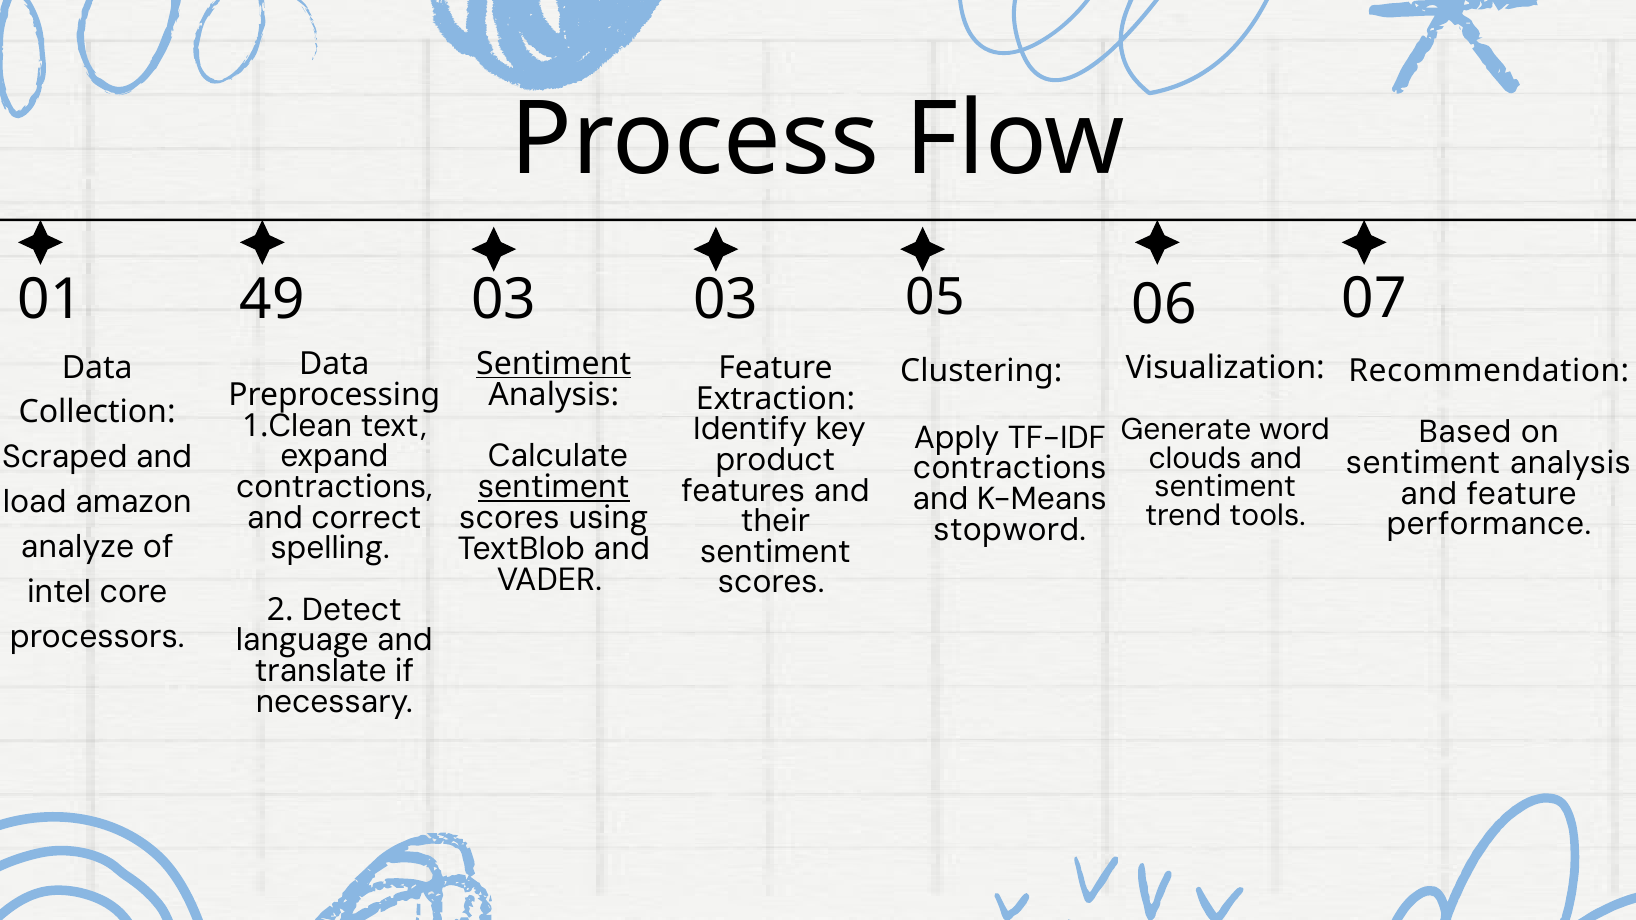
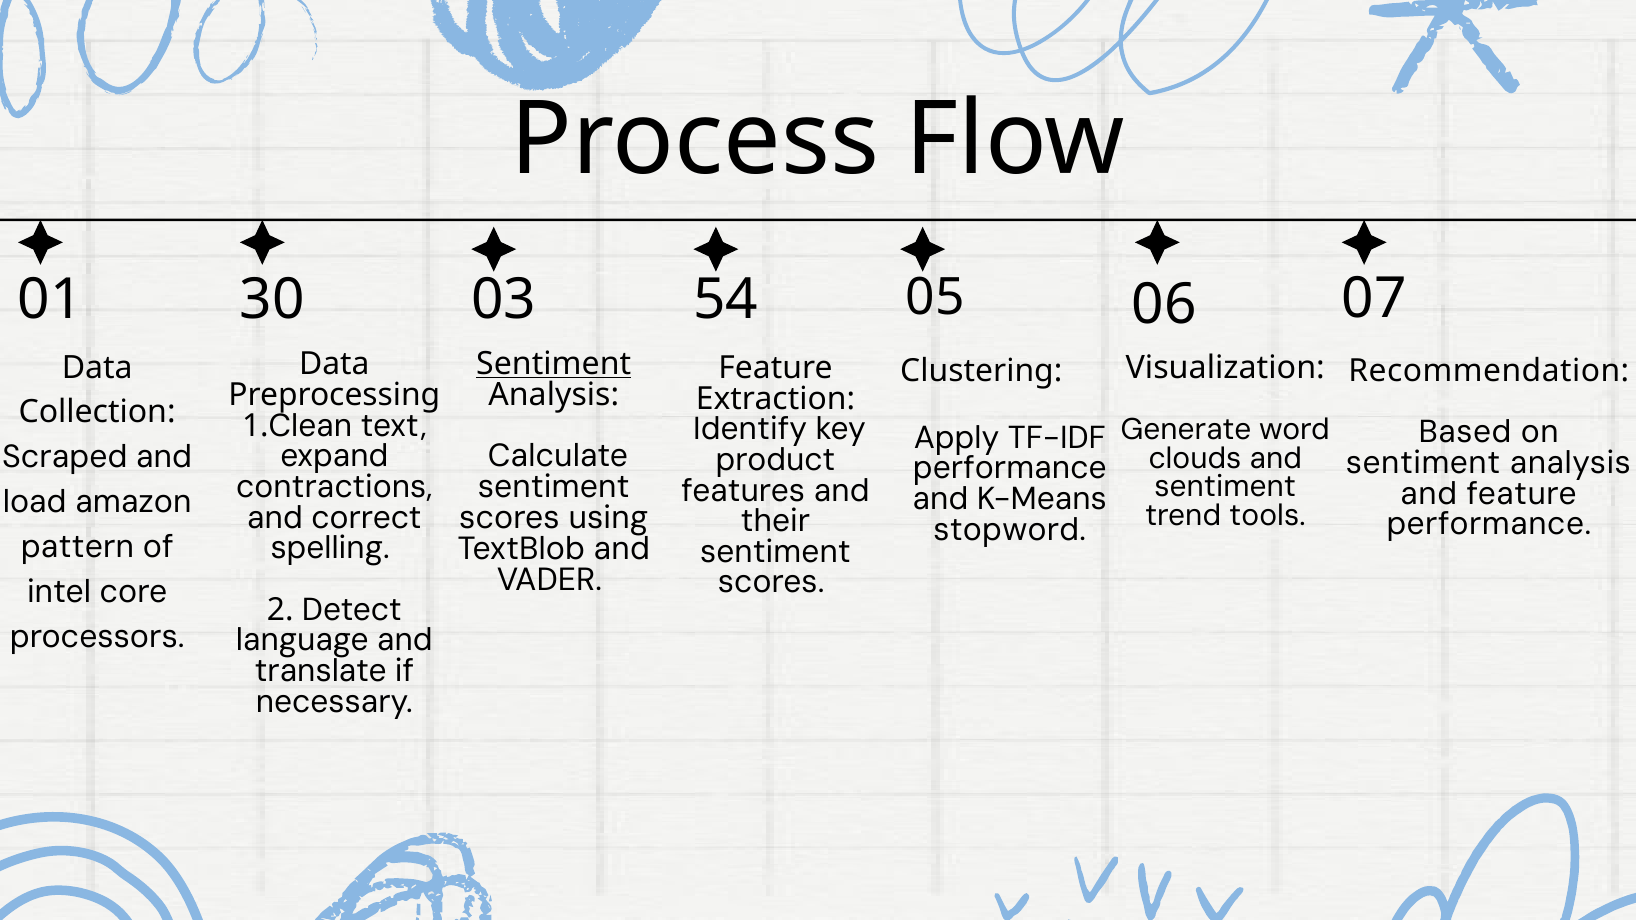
49: 49 -> 30 (272, 300)
03 03: 03 -> 54 (726, 300)
contractions: contractions -> performance (1010, 468)
sentiment underline: present -> none (554, 487)
analyze: analyze -> pattern (78, 547)
